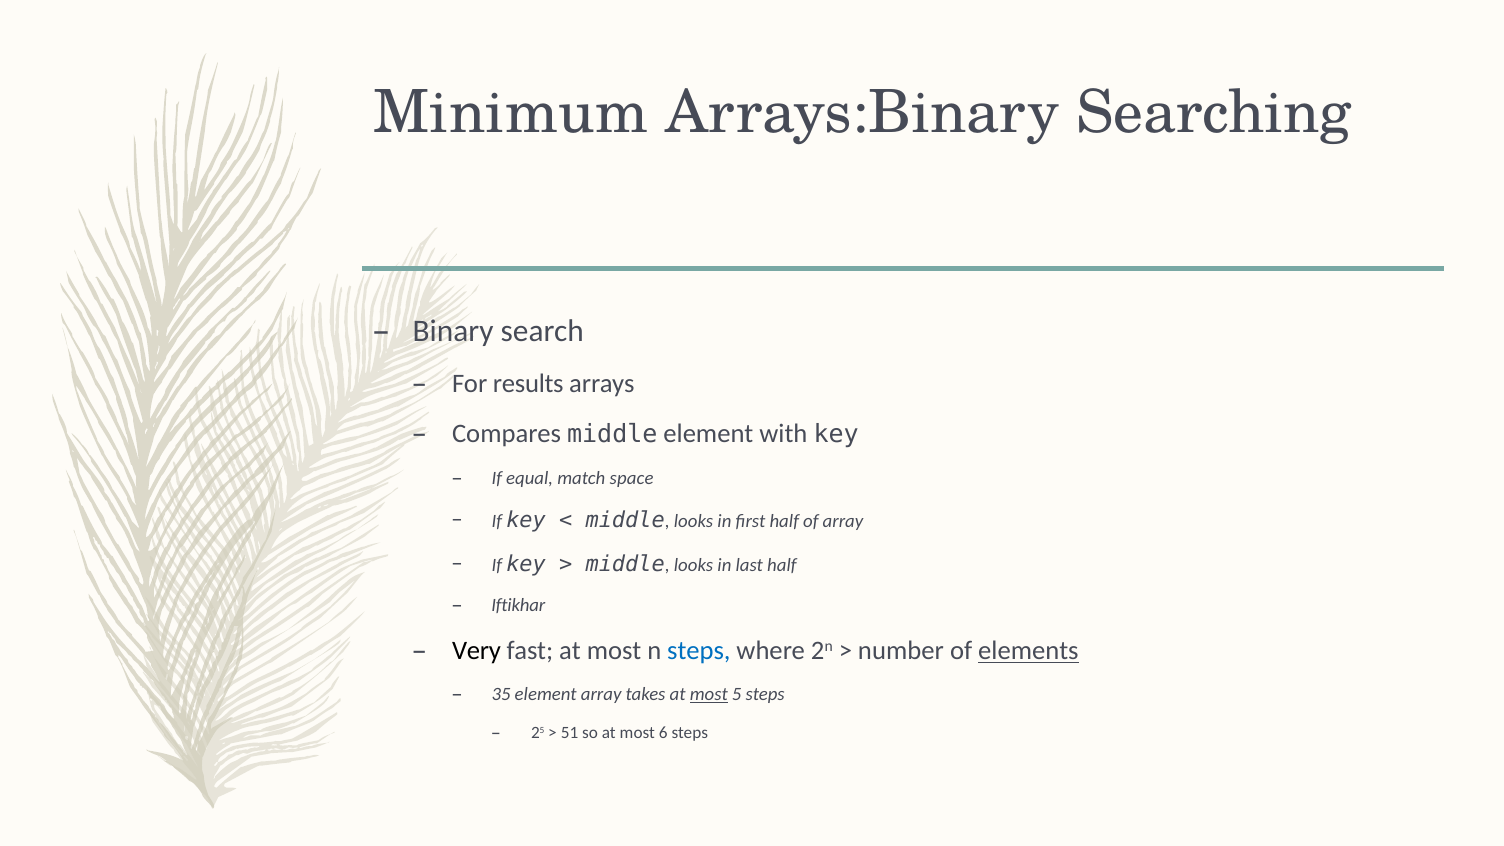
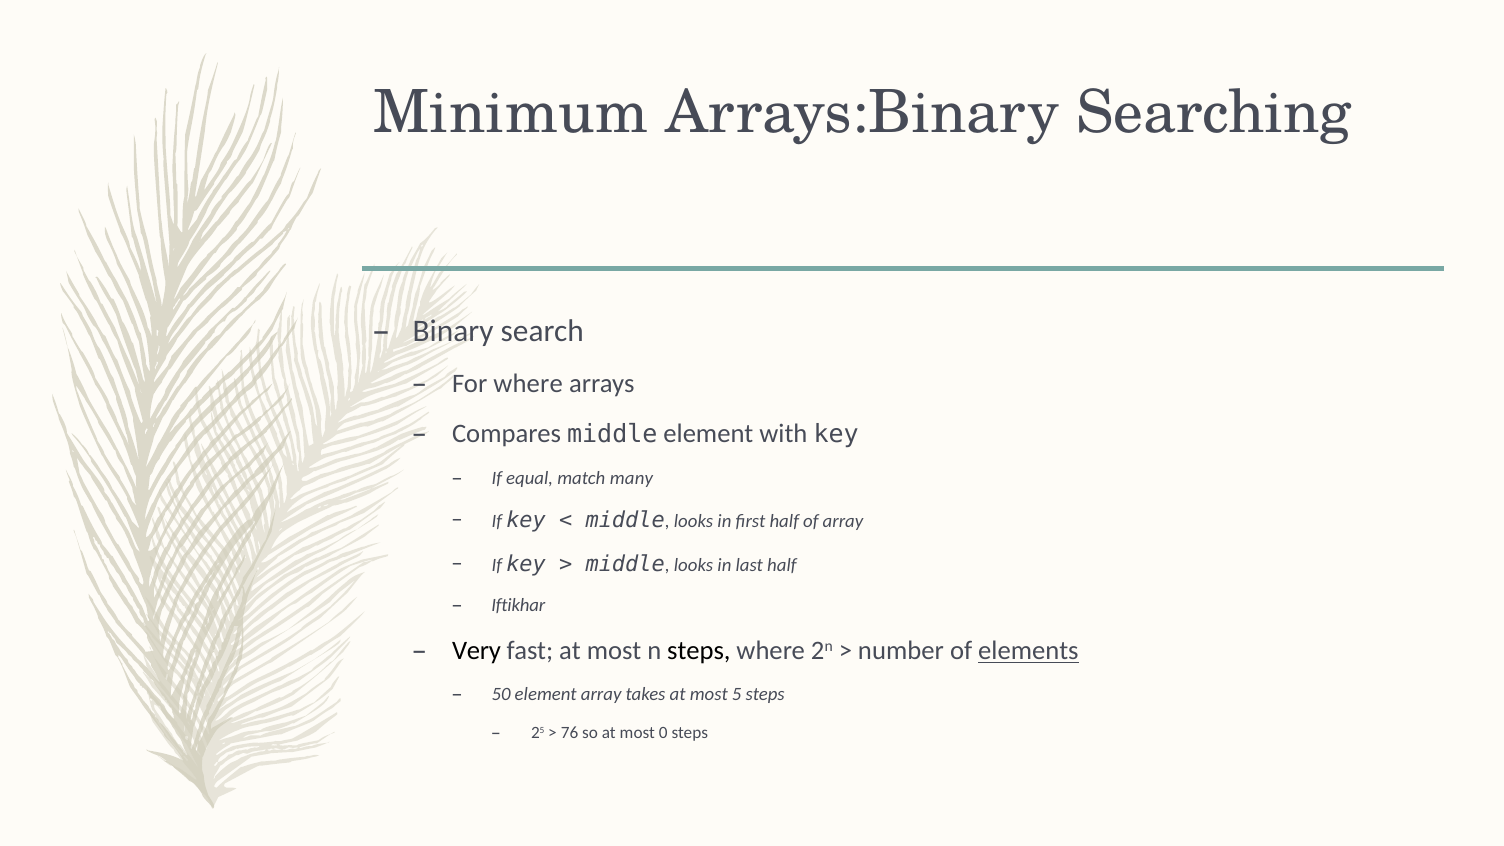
For results: results -> where (528, 384)
space: space -> many (632, 478)
steps colour: blue -> black (699, 651)
35: 35 -> 50 (501, 695)
most underline: present -> none (709, 695)
51: 51 -> 76 (569, 733)
6: 6 -> 0 (663, 733)
